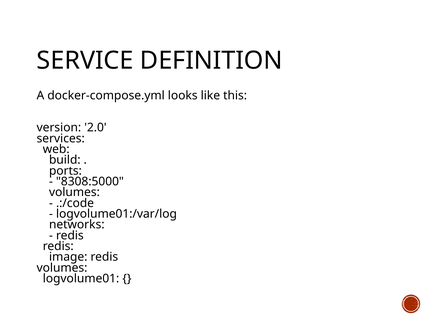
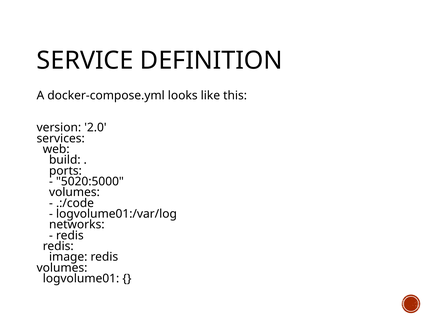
8308:5000: 8308:5000 -> 5020:5000 (90, 182)
